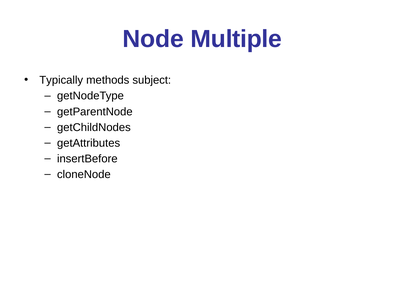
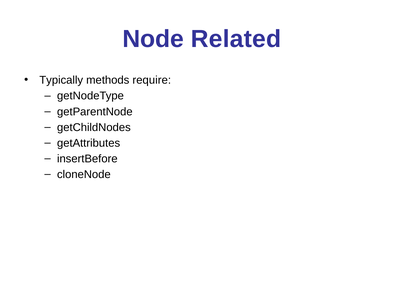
Multiple: Multiple -> Related (236, 39)
subject: subject -> require (152, 80)
